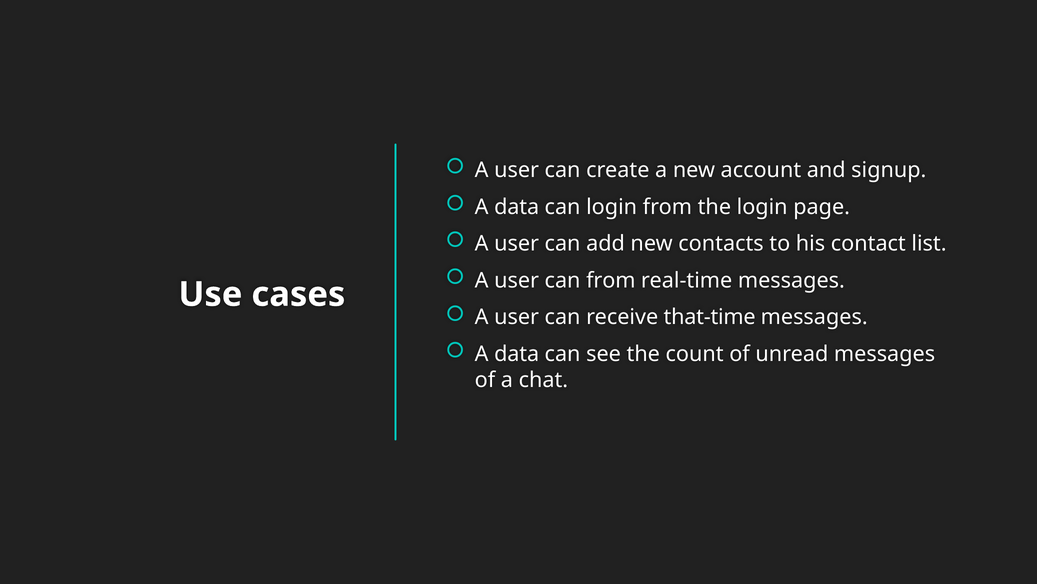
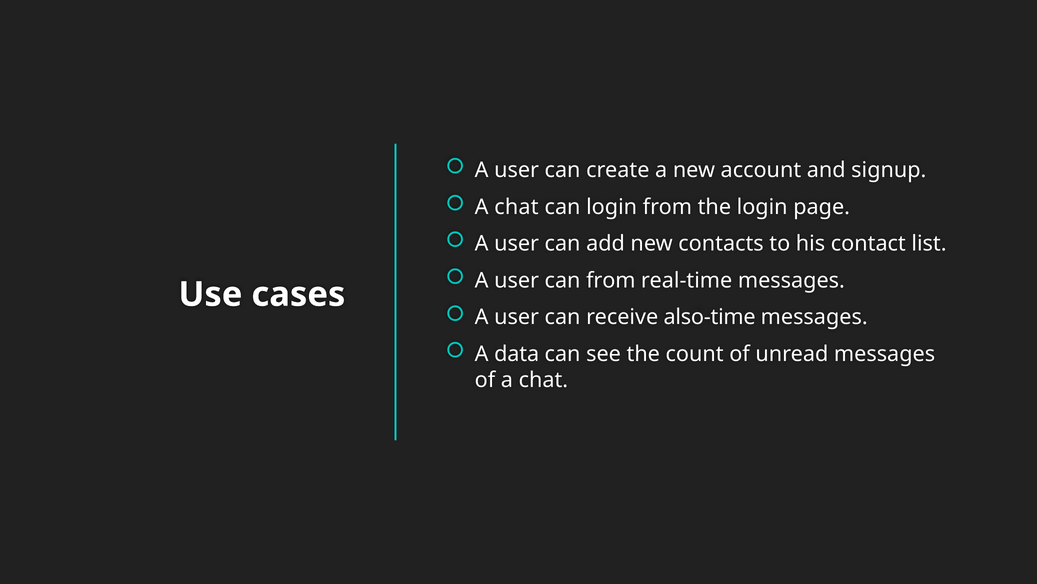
data: data -> chat (516, 207)
that-time: that-time -> also-time (710, 317)
